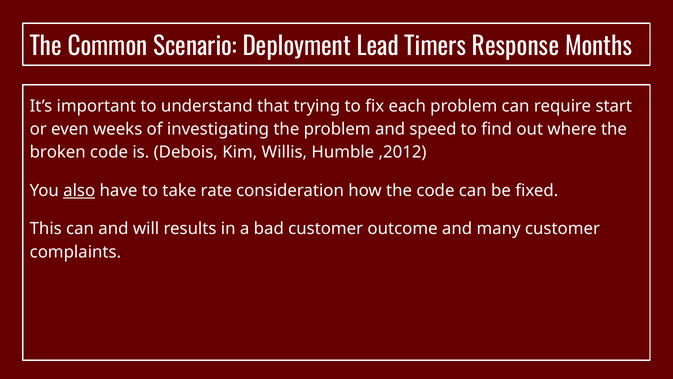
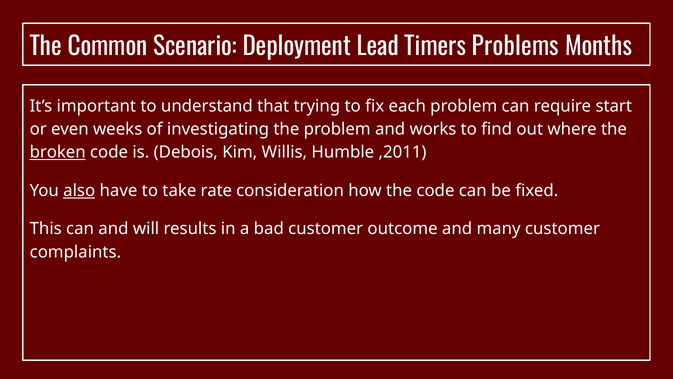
Response: Response -> Problems (515, 47)
speed: speed -> works (433, 129)
broken underline: none -> present (58, 152)
,2012: ,2012 -> ,2011 (403, 152)
